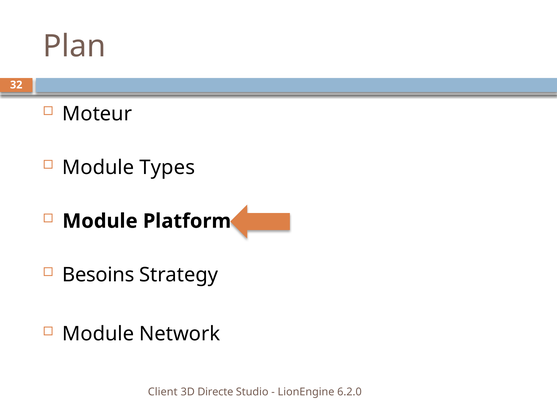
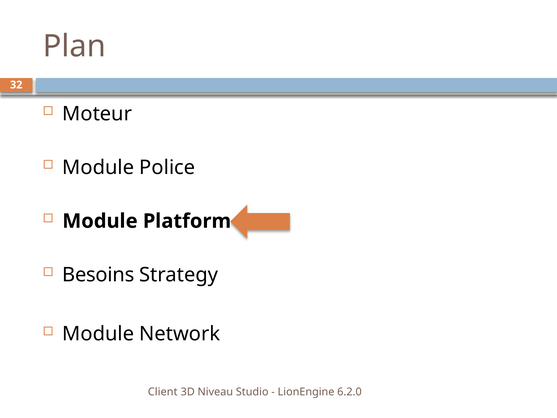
Types: Types -> Police (167, 167)
Directe: Directe -> Niveau (215, 392)
